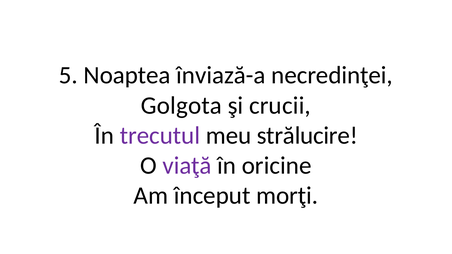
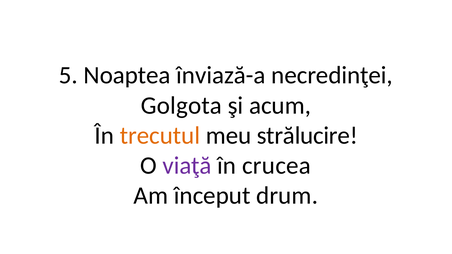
crucii: crucii -> acum (280, 106)
trecutul colour: purple -> orange (160, 136)
oricine: oricine -> crucea (277, 166)
morţi: morţi -> drum (287, 196)
